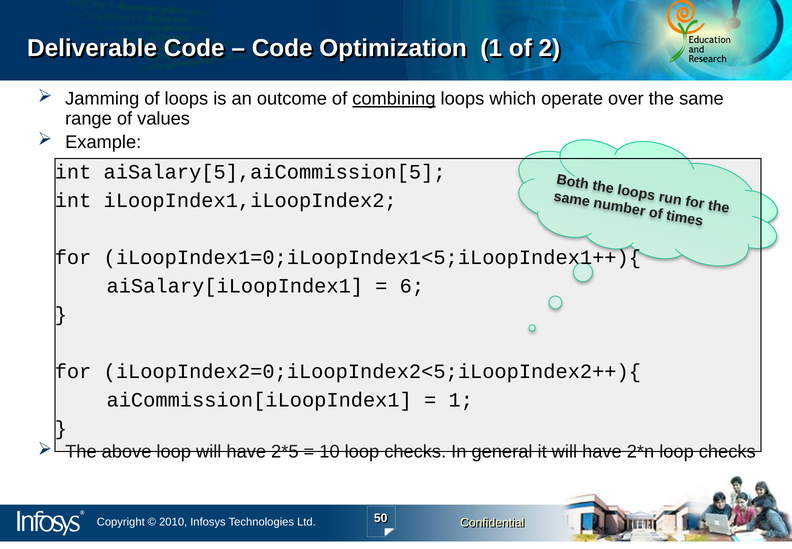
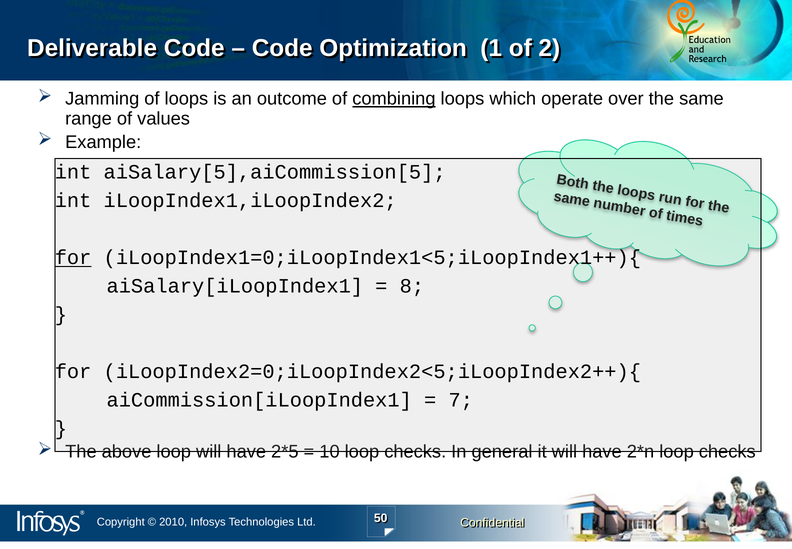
for underline: none -> present (73, 257)
6: 6 -> 8 (412, 286)
1: 1 -> 7 (461, 399)
